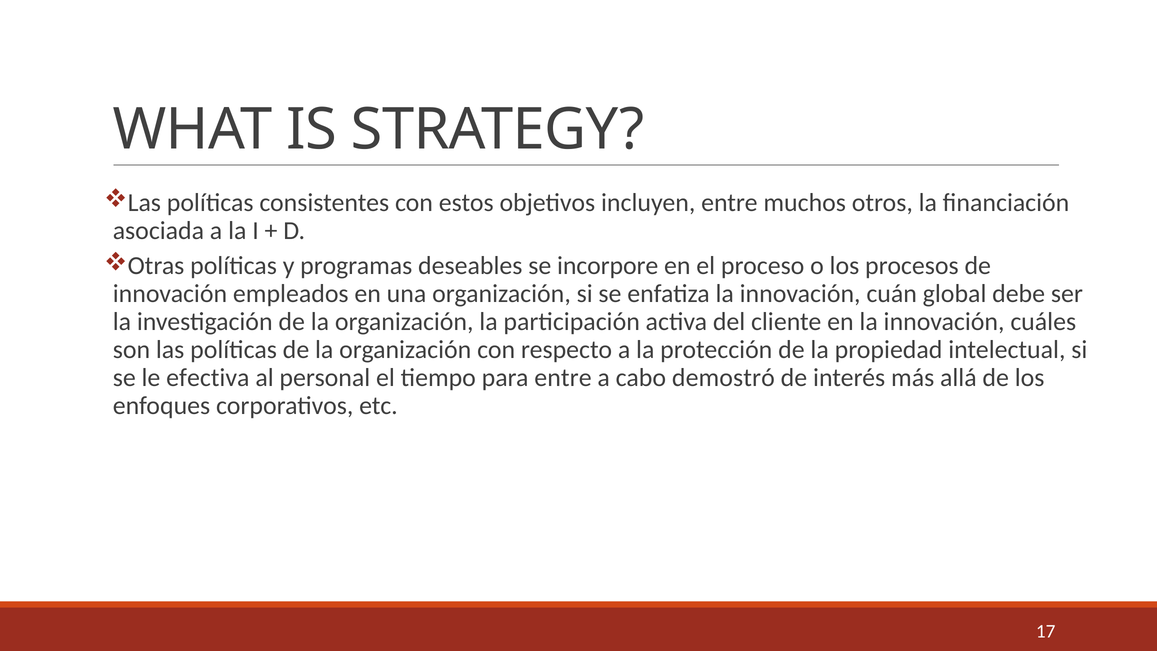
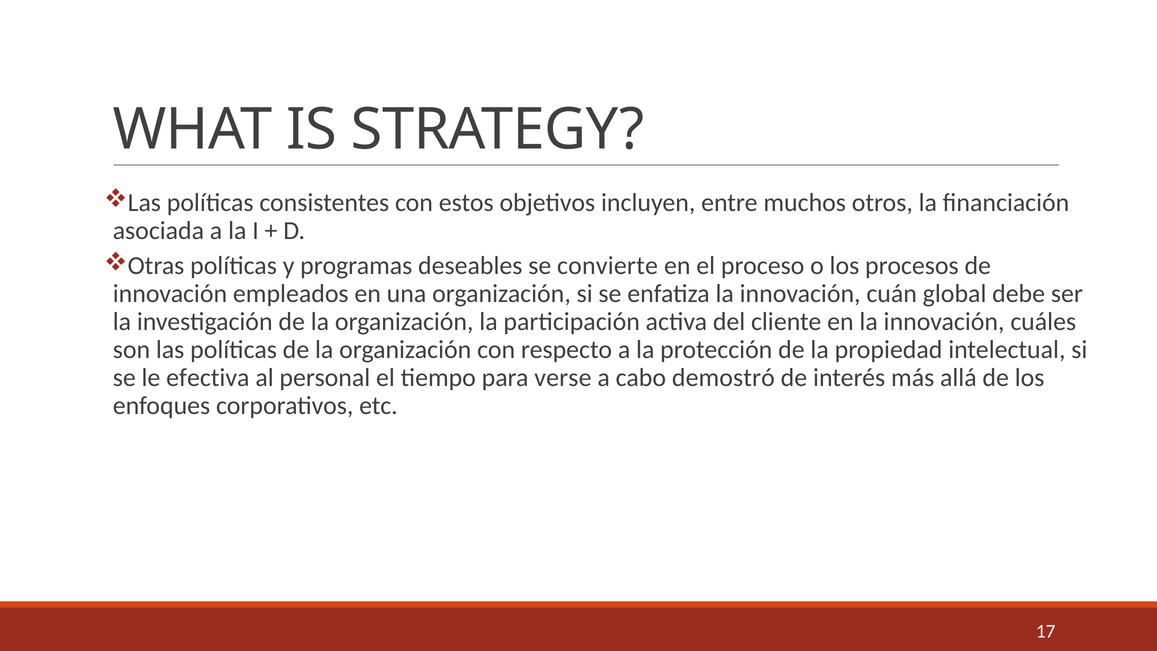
incorpore: incorpore -> convierte (608, 266)
para entre: entre -> verse (563, 378)
